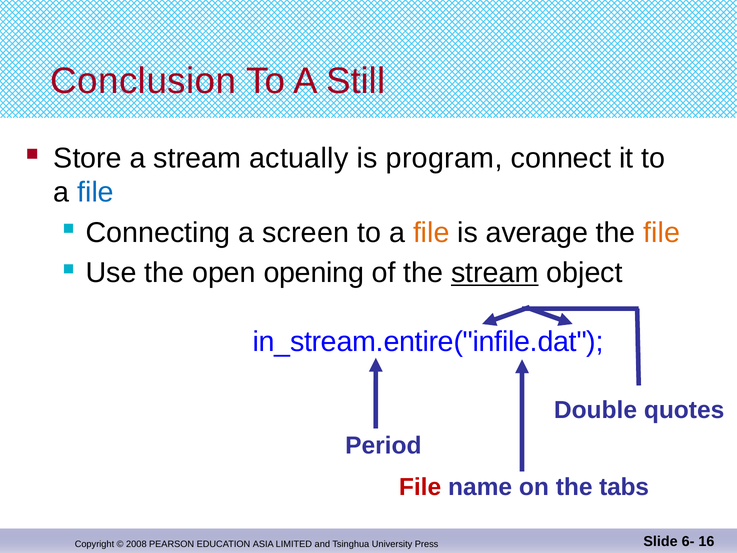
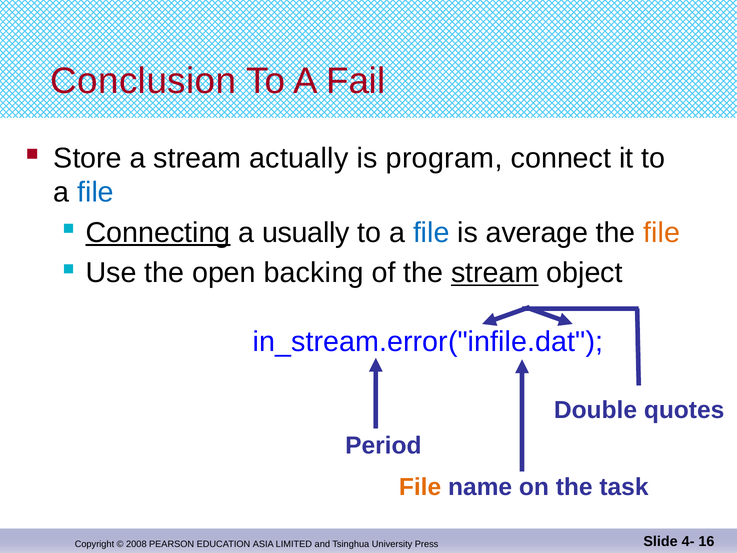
Still: Still -> Fail (356, 81)
Connecting underline: none -> present (158, 233)
screen: screen -> usually (306, 233)
file colour: orange -> blue (431, 233)
opening: opening -> backing (314, 273)
in_stream.entire("infile.dat: in_stream.entire("infile.dat -> in_stream.error("infile.dat (428, 342)
File colour: red -> orange (420, 487)
tabs: tabs -> task (624, 487)
6-: 6- -> 4- (688, 541)
